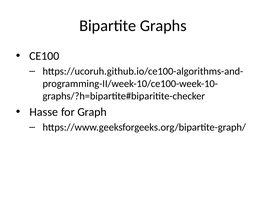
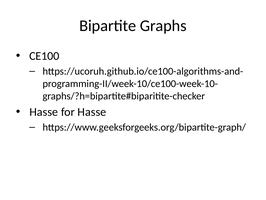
for Graph: Graph -> Hasse (92, 112)
